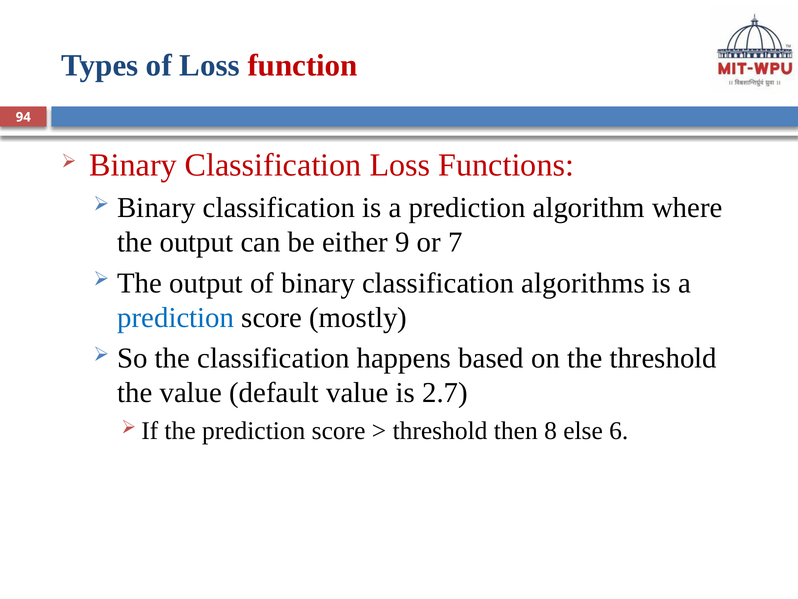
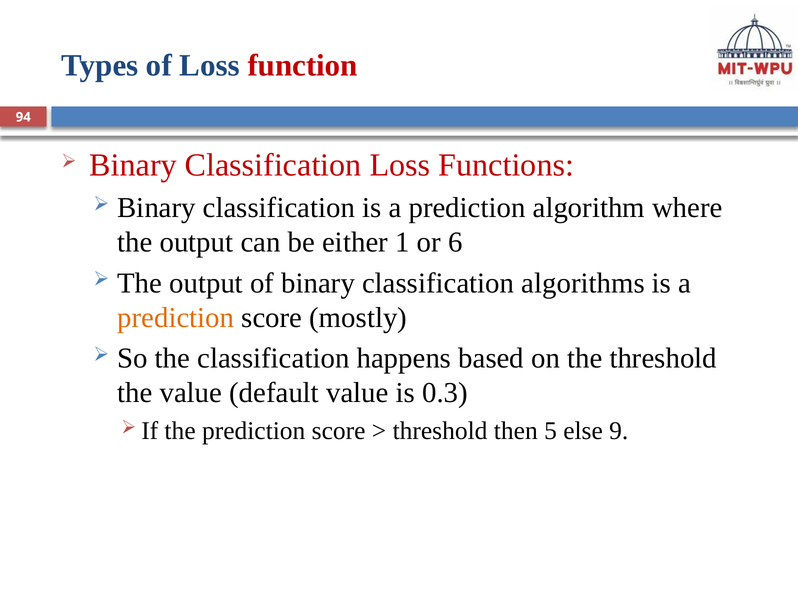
9: 9 -> 1 (402, 242)
7: 7 -> 6 (455, 242)
prediction colour: blue -> orange (176, 317)
2.7: 2.7 -> 0.3 (445, 393)
8: 8 -> 5 (551, 430)
6: 6 -> 9 (619, 430)
